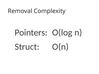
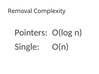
Struct: Struct -> Single (27, 47)
